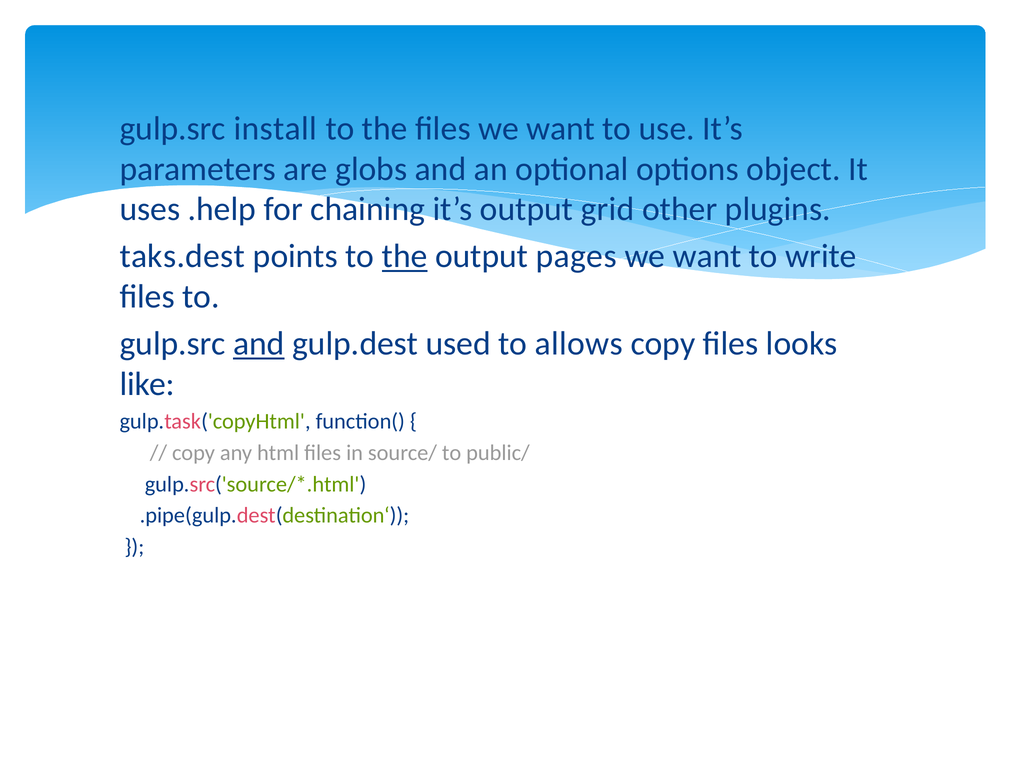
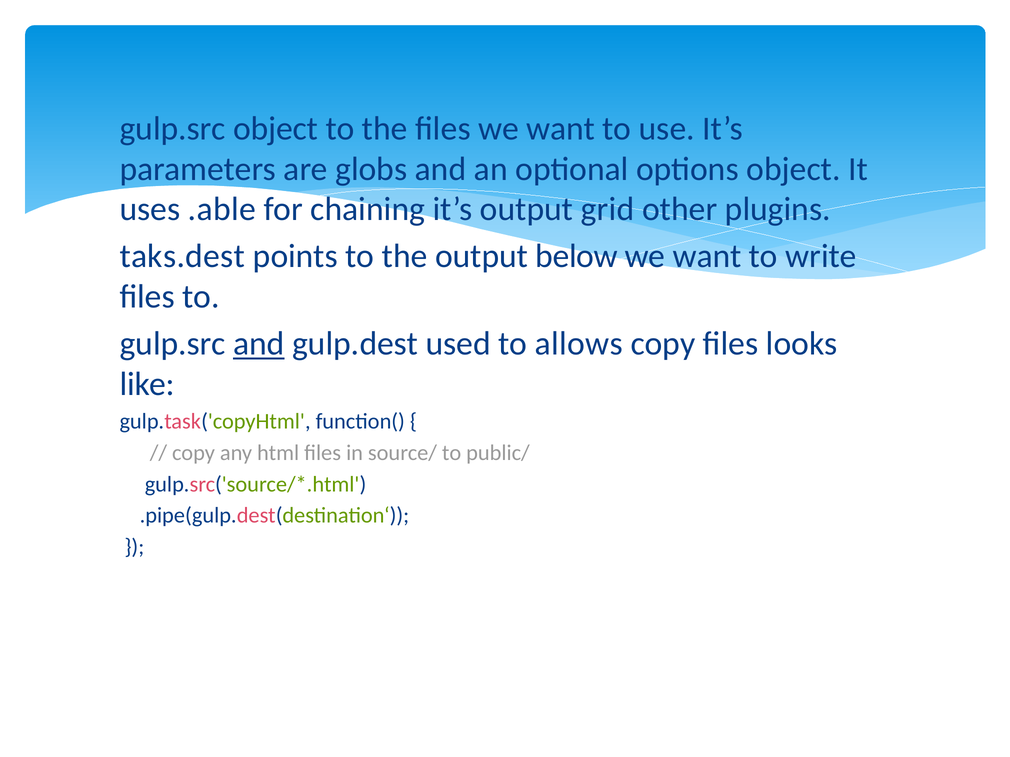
gulp.src install: install -> object (276, 129)
.help: .help -> .able (222, 209)
the underline: present -> none (405, 257)
pages: pages -> below (577, 257)
